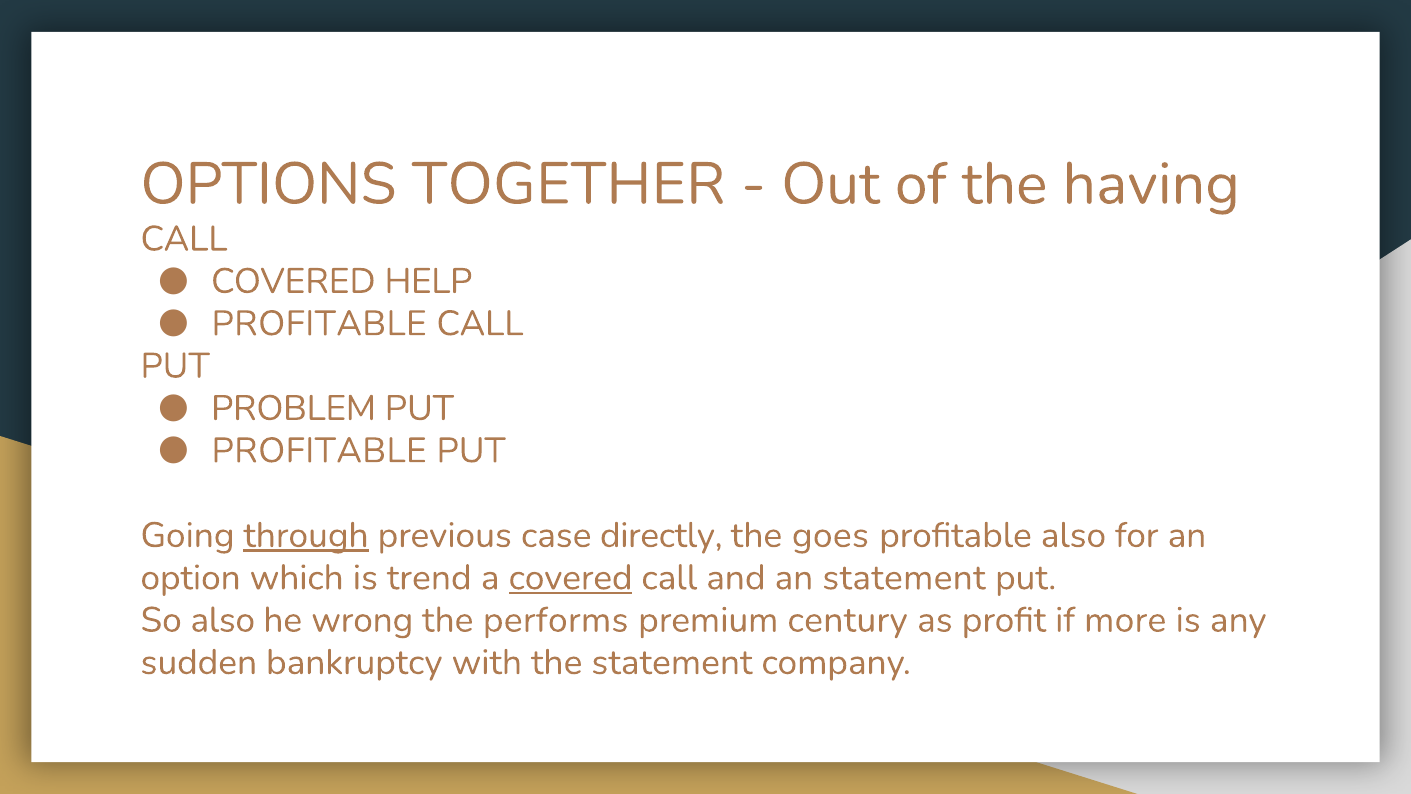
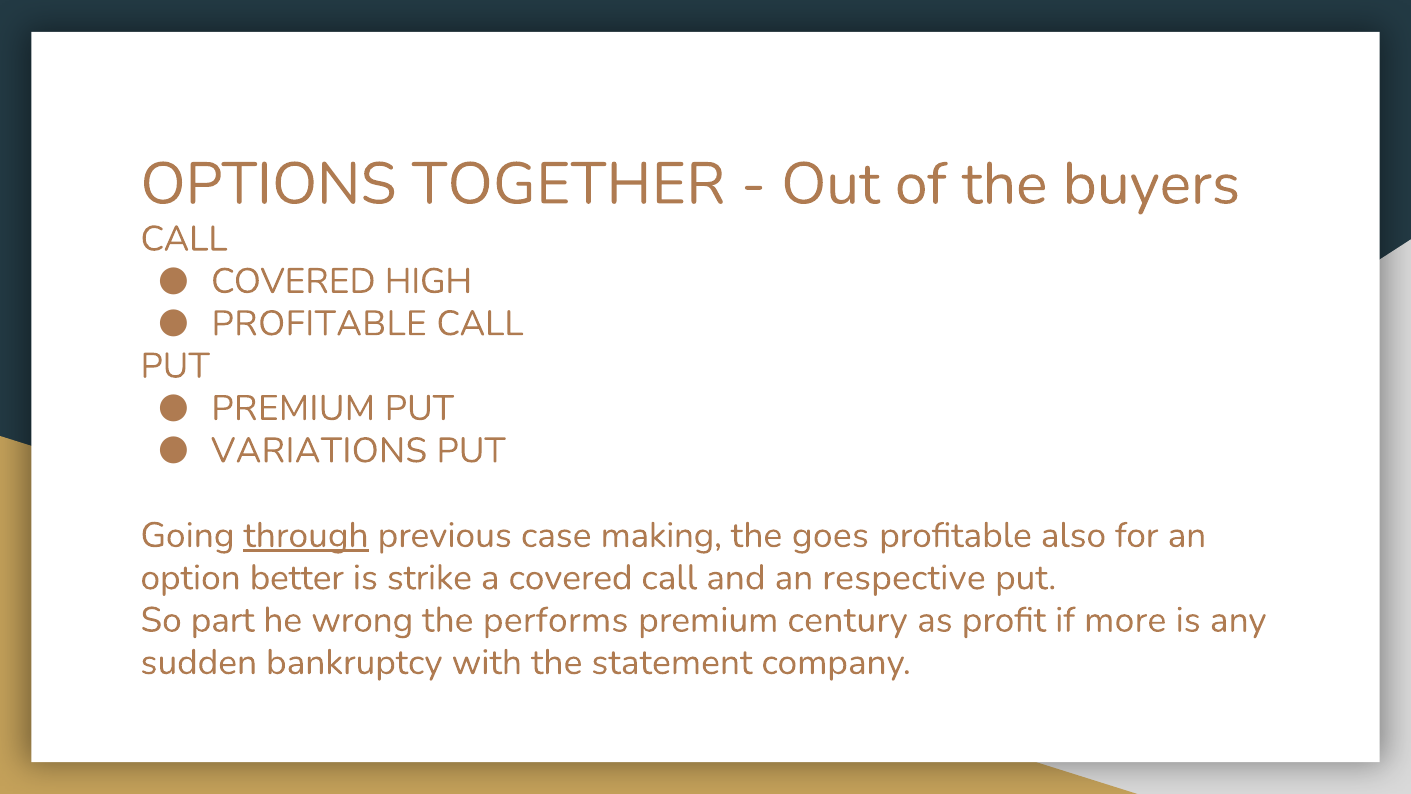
having: having -> buyers (1151, 184)
HELP: HELP -> HIGH (428, 281)
PROBLEM: PROBLEM -> PREMIUM (293, 408)
PROFITABLE: PROFITABLE -> VARIATIONS (319, 450)
directly: directly -> making (661, 535)
which: which -> better (297, 577)
trend: trend -> strike (429, 577)
covered underline: present -> none (571, 577)
an statement: statement -> respective (904, 577)
So also: also -> part (223, 620)
